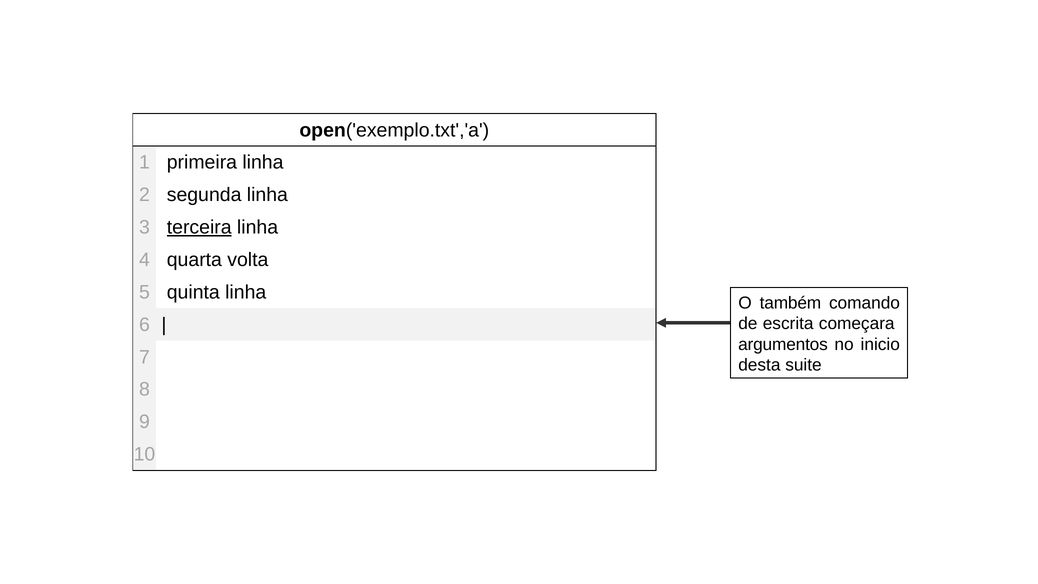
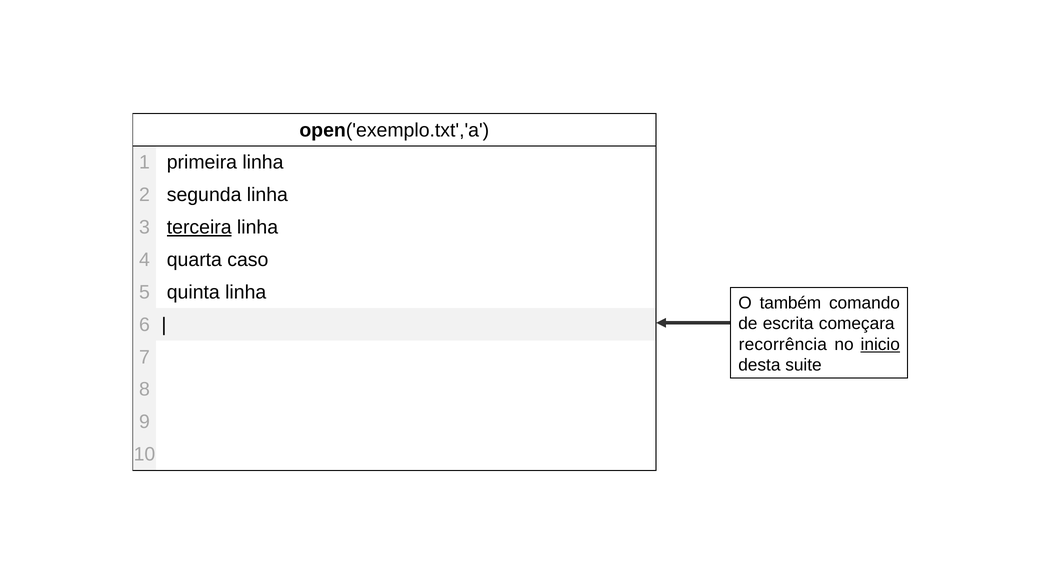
volta: volta -> caso (248, 260)
argumentos: argumentos -> recorrência (783, 344)
inicio underline: none -> present (880, 344)
